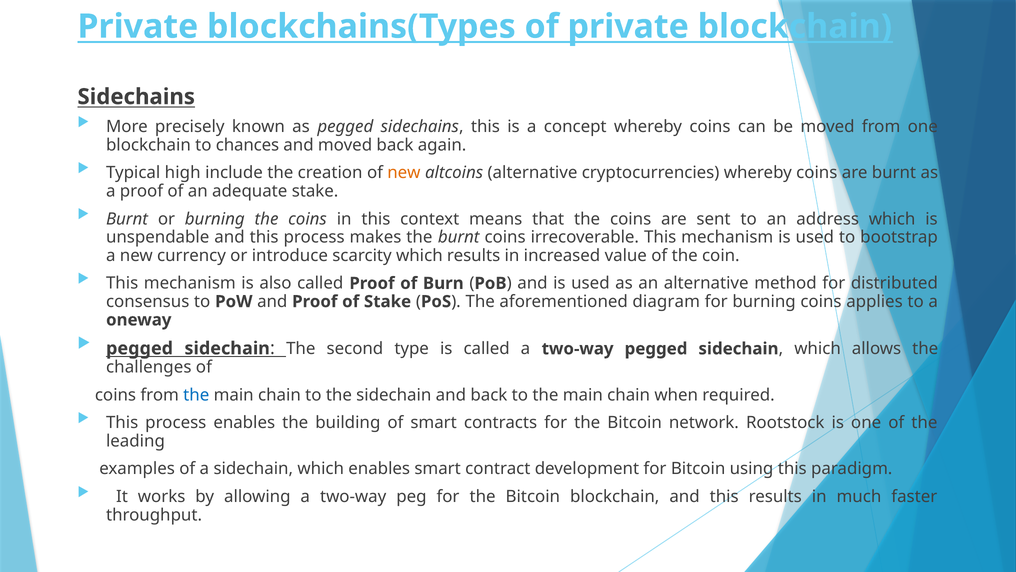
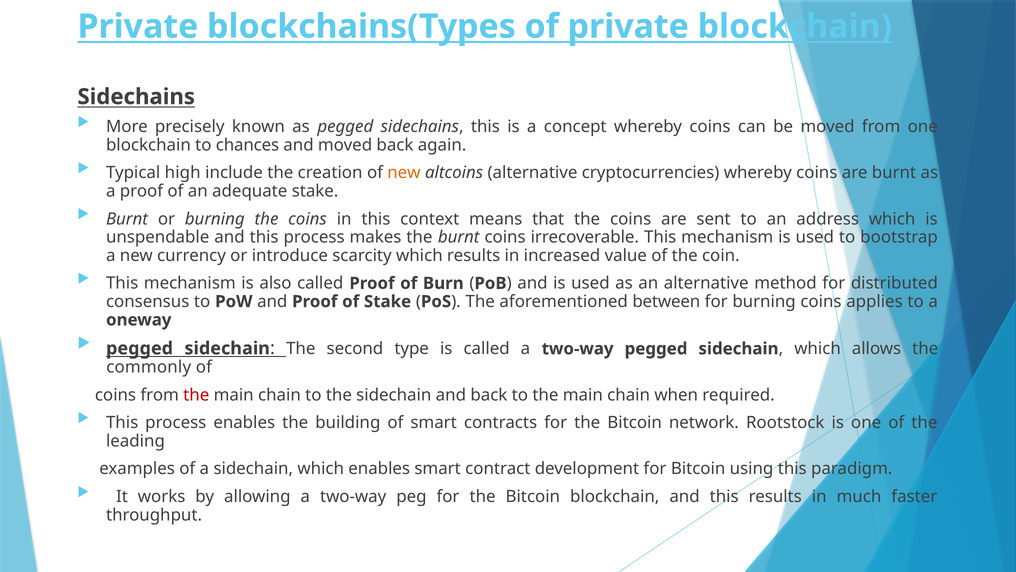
diagram: diagram -> between (666, 301)
challenges: challenges -> commonly (149, 367)
the colour: blue -> red (196, 395)
